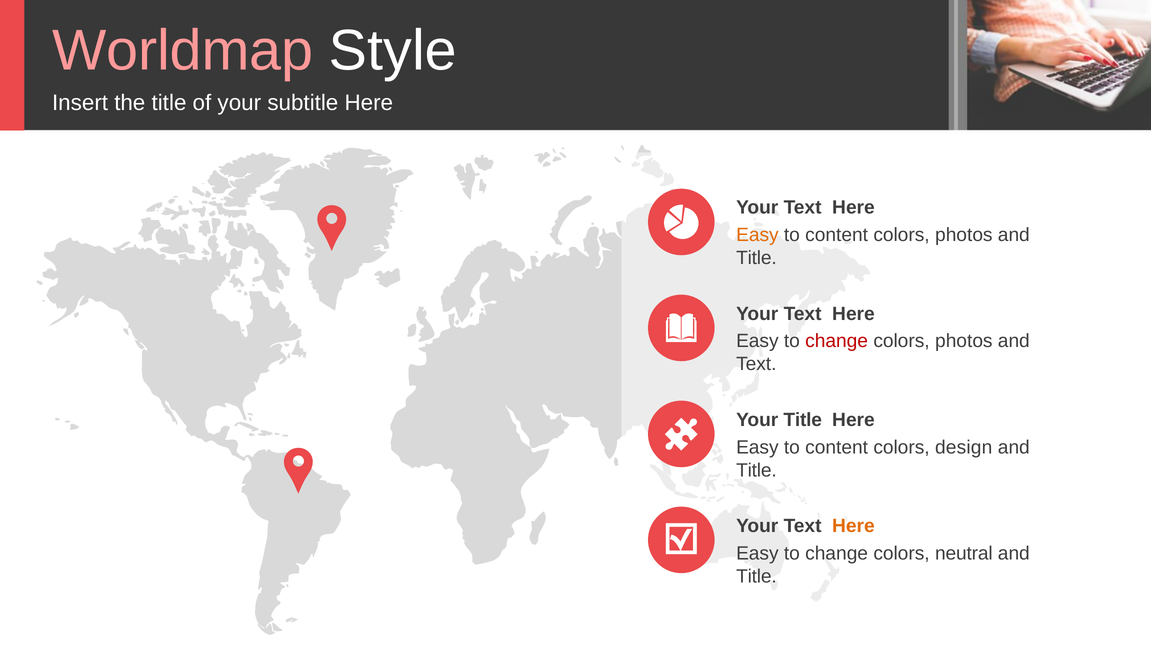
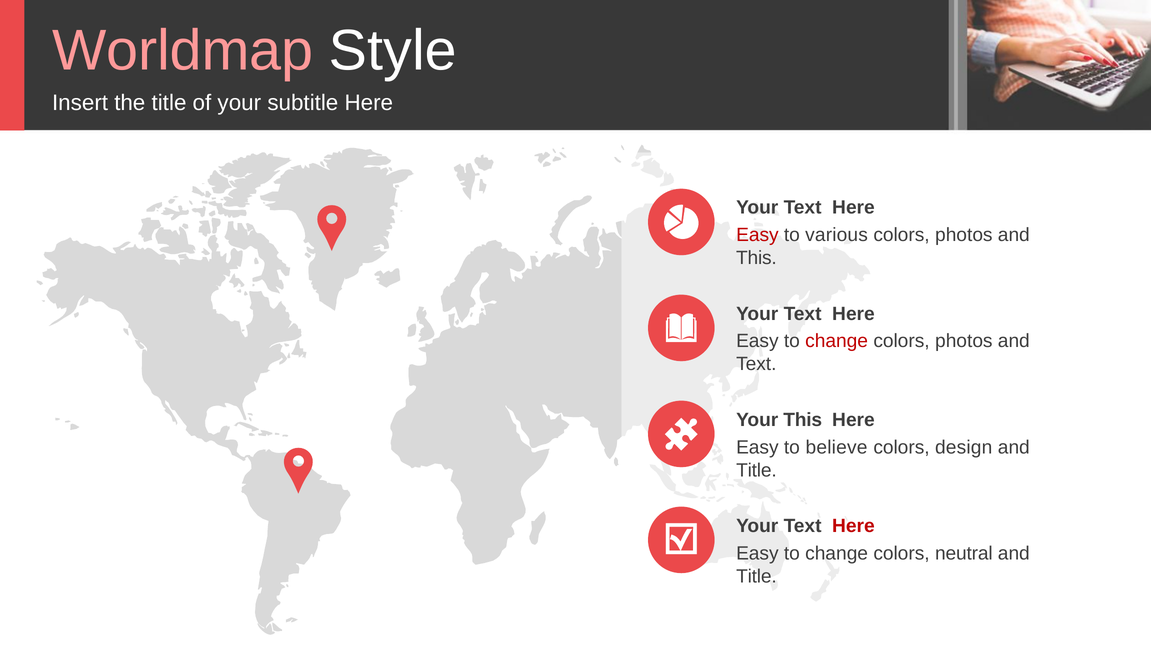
Easy colour: orange -> red (757, 235)
content: content -> various (837, 235)
Title: Title -> This (756, 258)
Your Title: Title -> This (803, 420)
content: content -> believe (837, 448)
Here colour: orange -> red (853, 526)
